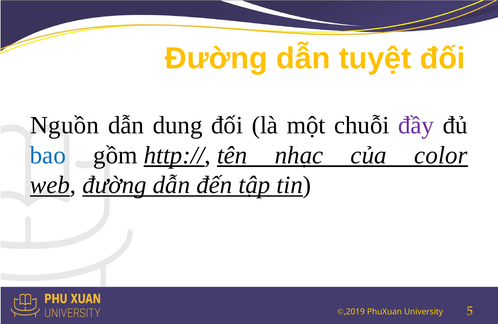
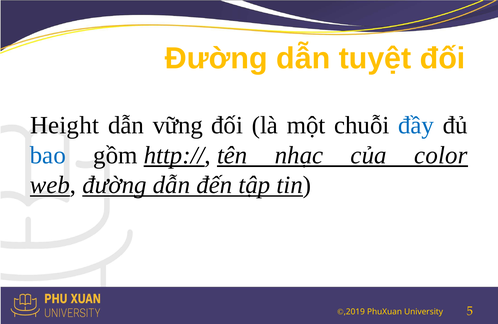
Nguồn: Nguồn -> Height (64, 125)
dung: dung -> vững (178, 125)
đầy colour: purple -> blue (416, 125)
